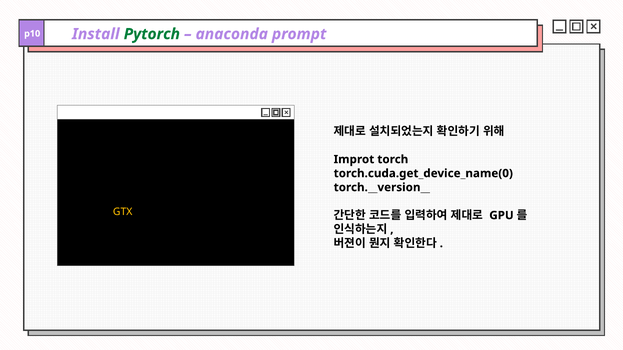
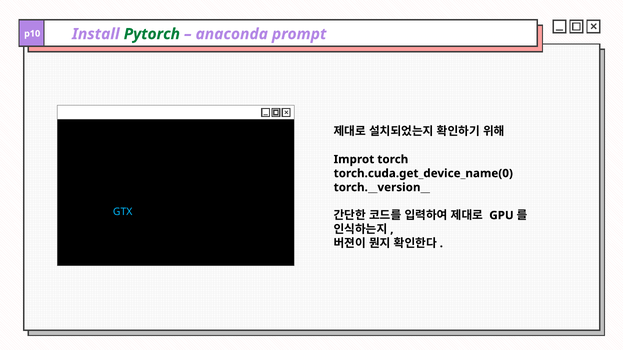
GTX colour: yellow -> light blue (123, 212)
